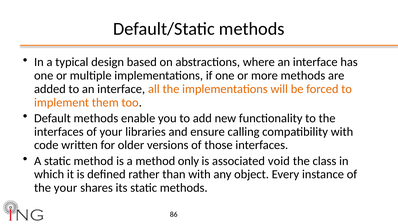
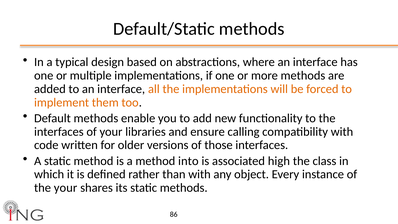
only: only -> into (188, 161)
void: void -> high (279, 161)
